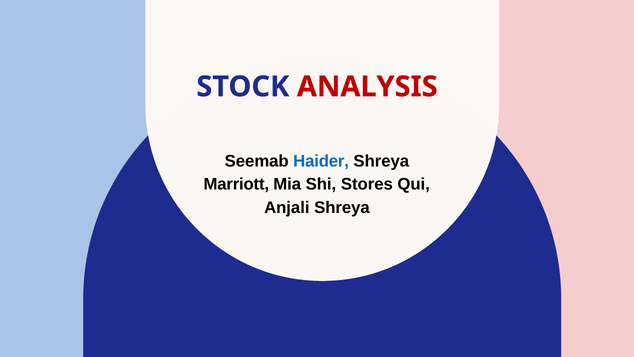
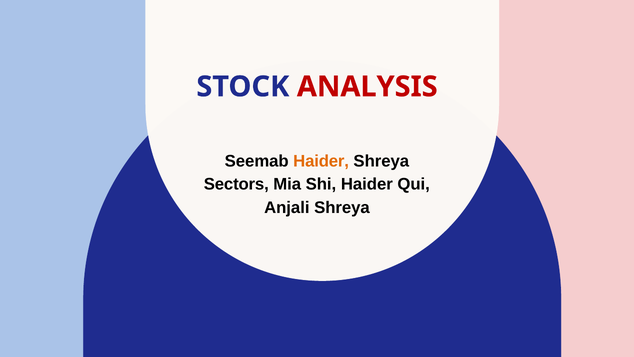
Haider colour: blue -> orange (321, 161)
Marriott: Marriott -> Sectors (236, 184)
Shi Stores: Stores -> Haider (367, 184)
